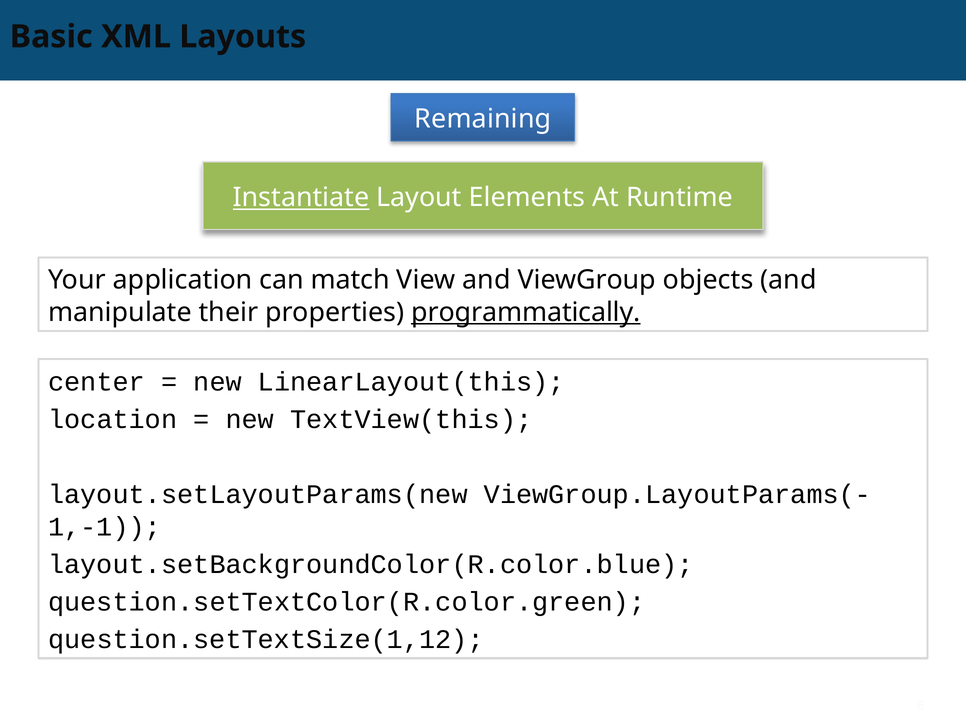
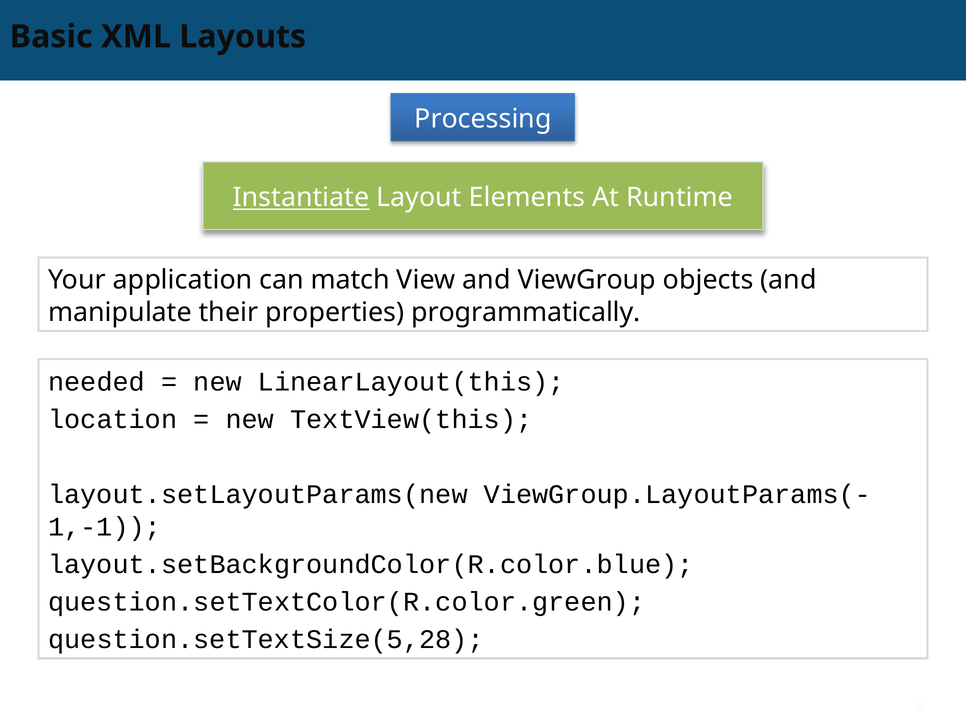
Remaining: Remaining -> Processing (483, 119)
programmatically underline: present -> none (526, 313)
center: center -> needed (97, 382)
question.setTextSize(1,12: question.setTextSize(1,12 -> question.setTextSize(5,28 (266, 640)
